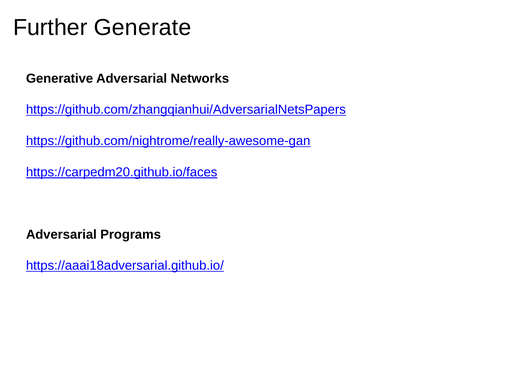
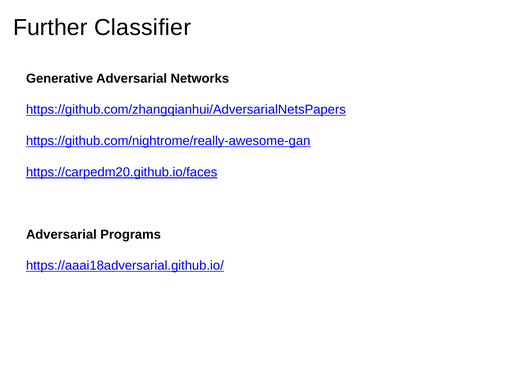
Generate: Generate -> Classifier (143, 28)
